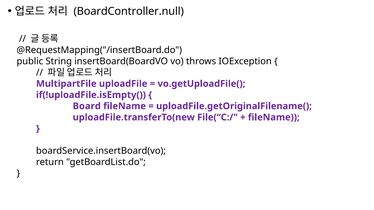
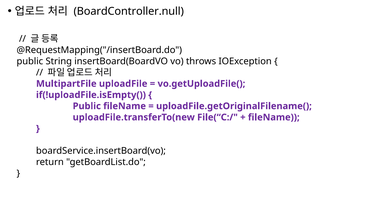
Board: Board -> Public (87, 106)
